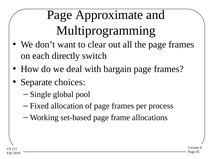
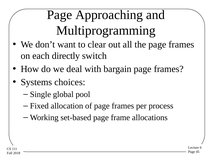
Approximate: Approximate -> Approaching (109, 15)
Separate: Separate -> Systems (36, 82)
